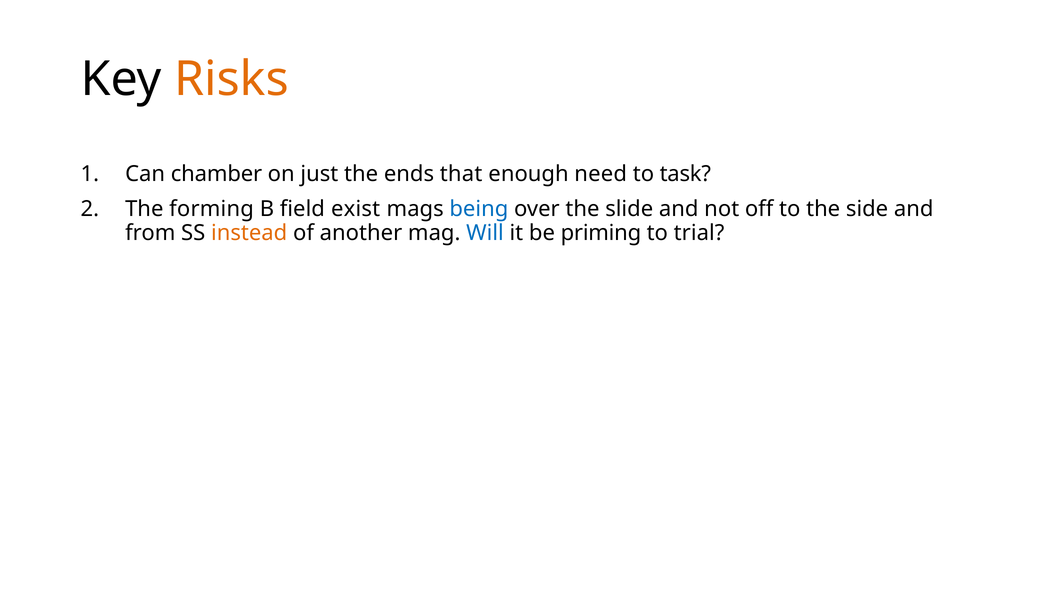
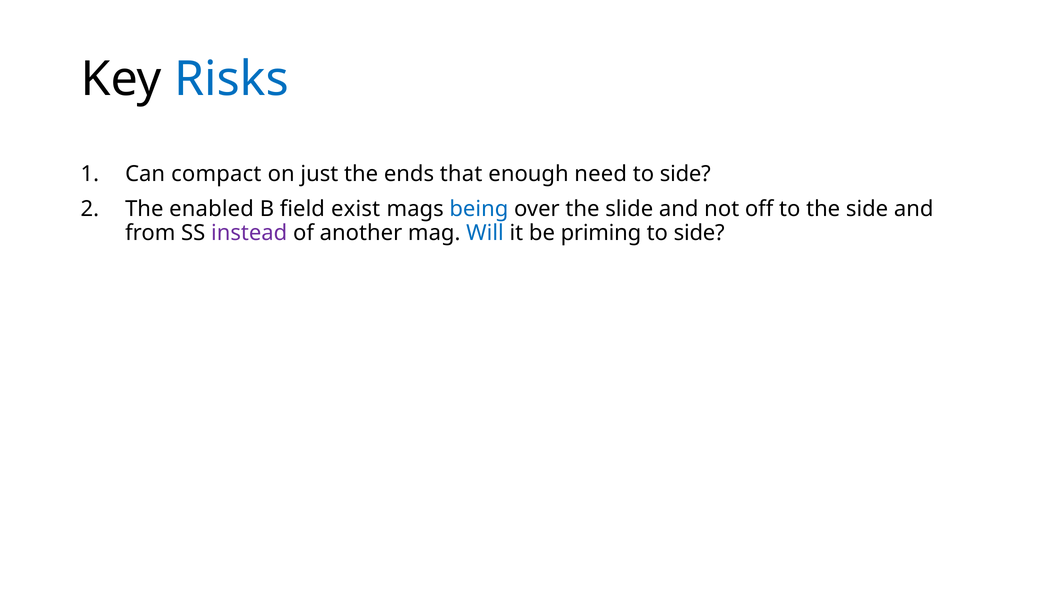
Risks colour: orange -> blue (232, 79)
chamber: chamber -> compact (216, 174)
task: task -> side (685, 174)
forming: forming -> enabled (212, 209)
instead colour: orange -> purple (249, 233)
trial: trial -> side (699, 233)
